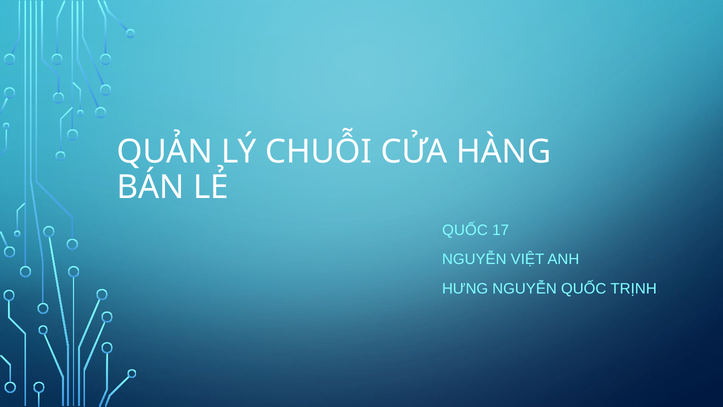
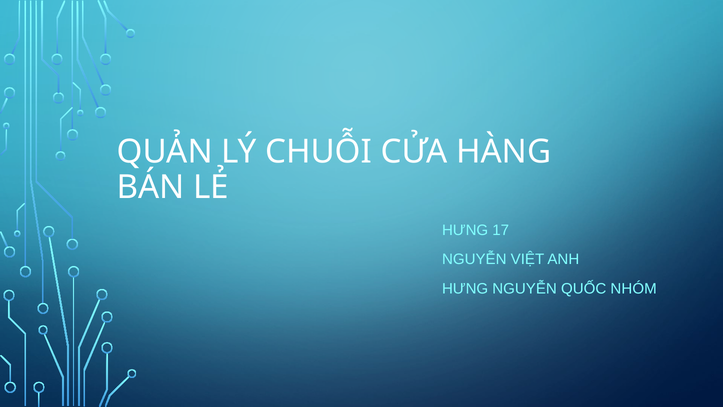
QUỐC: QUỐC -> HƯNG (465, 230)
TRỊNH: TRỊNH -> NHÓM (634, 288)
